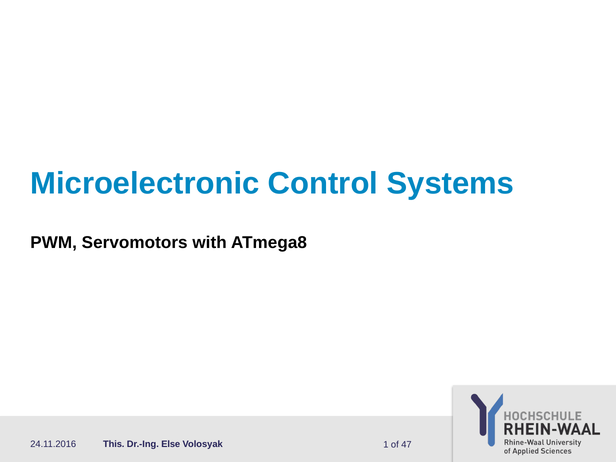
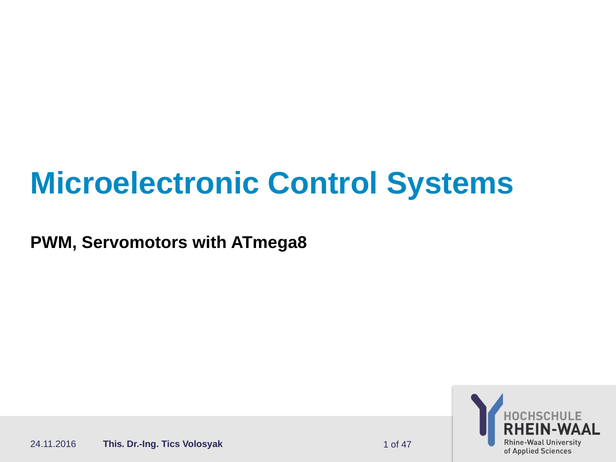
Else: Else -> Tics (171, 444)
